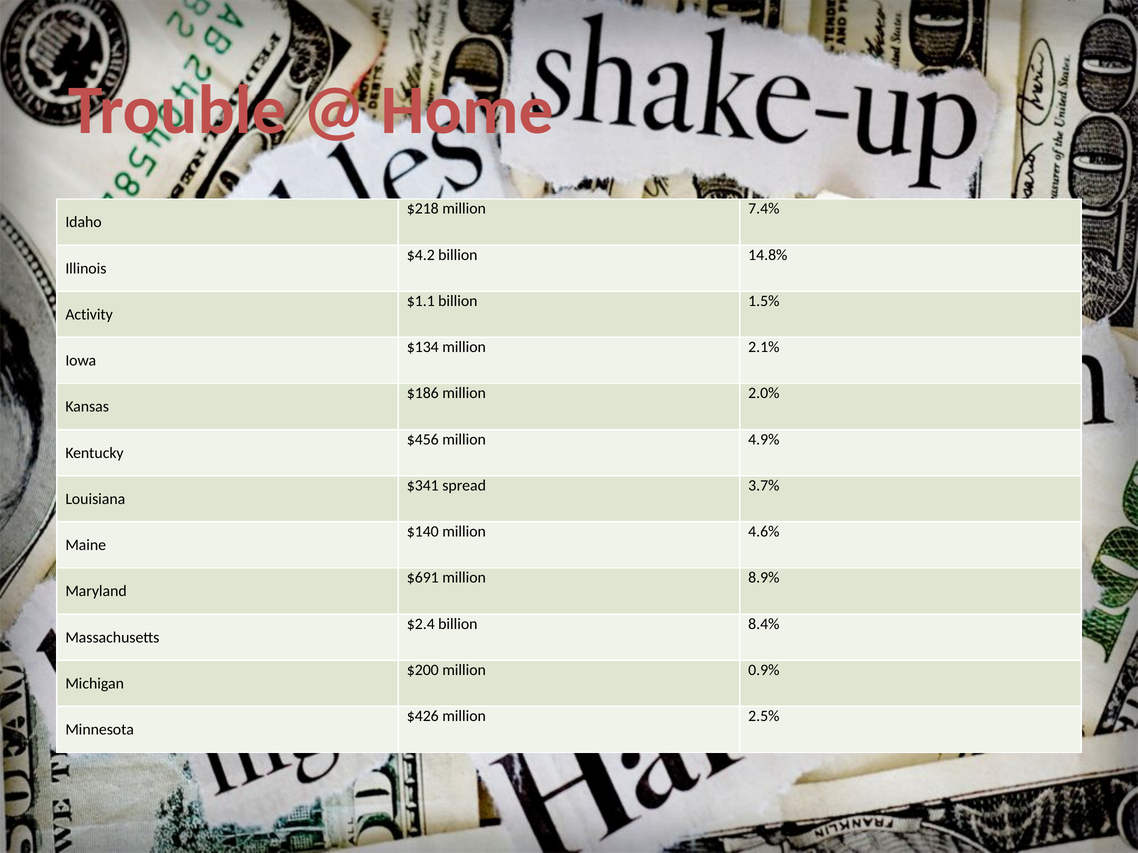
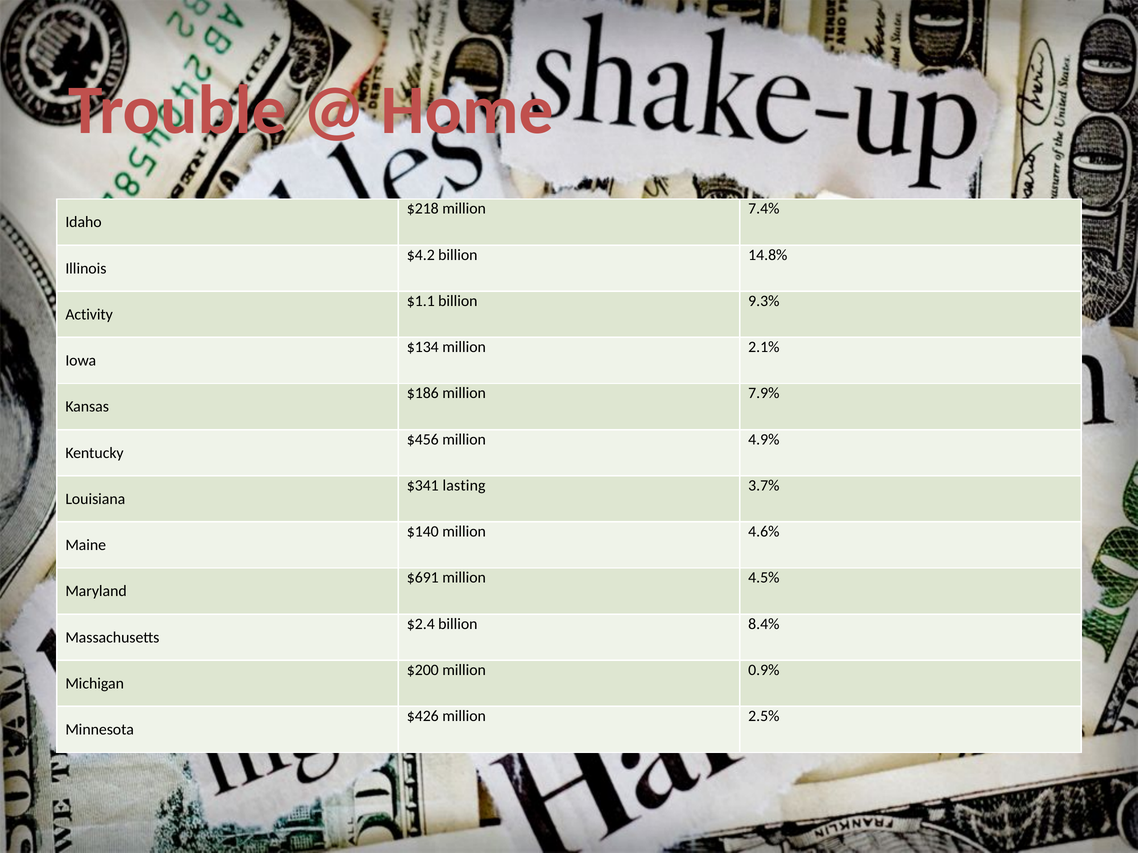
1.5%: 1.5% -> 9.3% (764, 301)
2.0%: 2.0% -> 7.9% (764, 393)
spread: spread -> lasting (464, 486)
8.9%: 8.9% -> 4.5% (764, 578)
